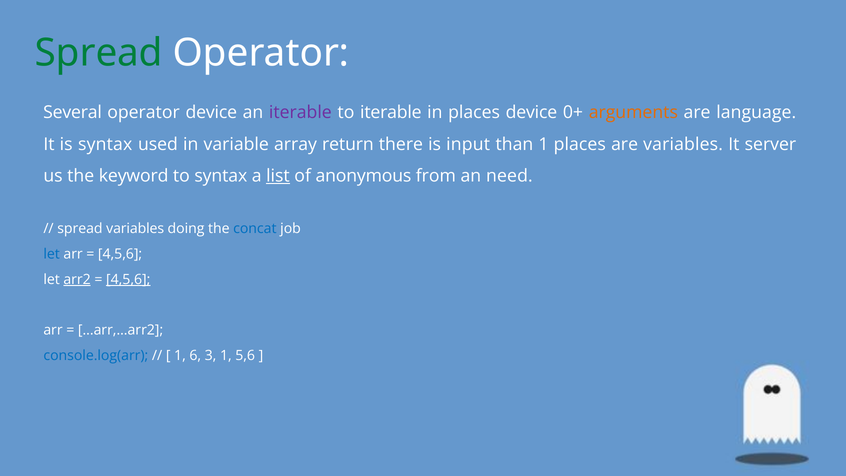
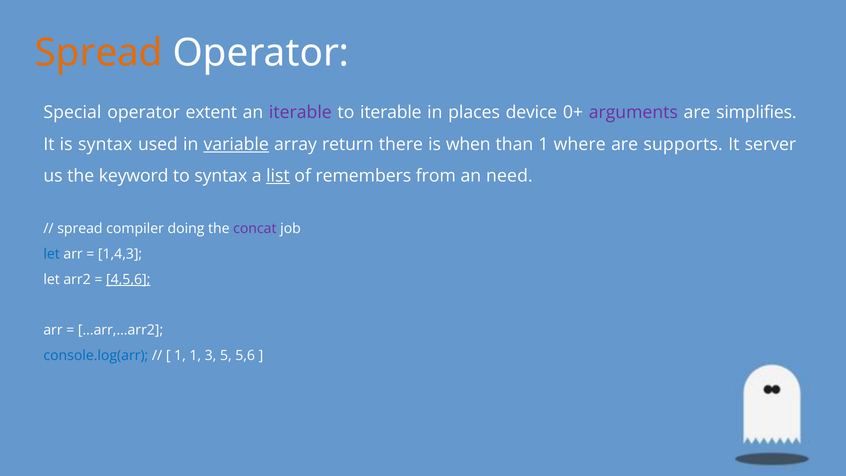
Spread colour: green -> orange (99, 53)
Several: Several -> Special (72, 113)
operator device: device -> extent (211, 113)
arguments colour: orange -> purple (633, 113)
language: language -> simplifies (756, 113)
variable underline: none -> present (236, 144)
input: input -> when (468, 144)
1 places: places -> where (580, 144)
are variables: variables -> supports (683, 144)
anonymous: anonymous -> remembers (363, 176)
spread variables: variables -> compiler (135, 229)
concat colour: blue -> purple (255, 229)
4,5,6: 4,5,6 -> 1,4,3 (120, 254)
arr2 underline: present -> none (77, 279)
1 6: 6 -> 1 (195, 355)
3 1: 1 -> 5 (226, 355)
